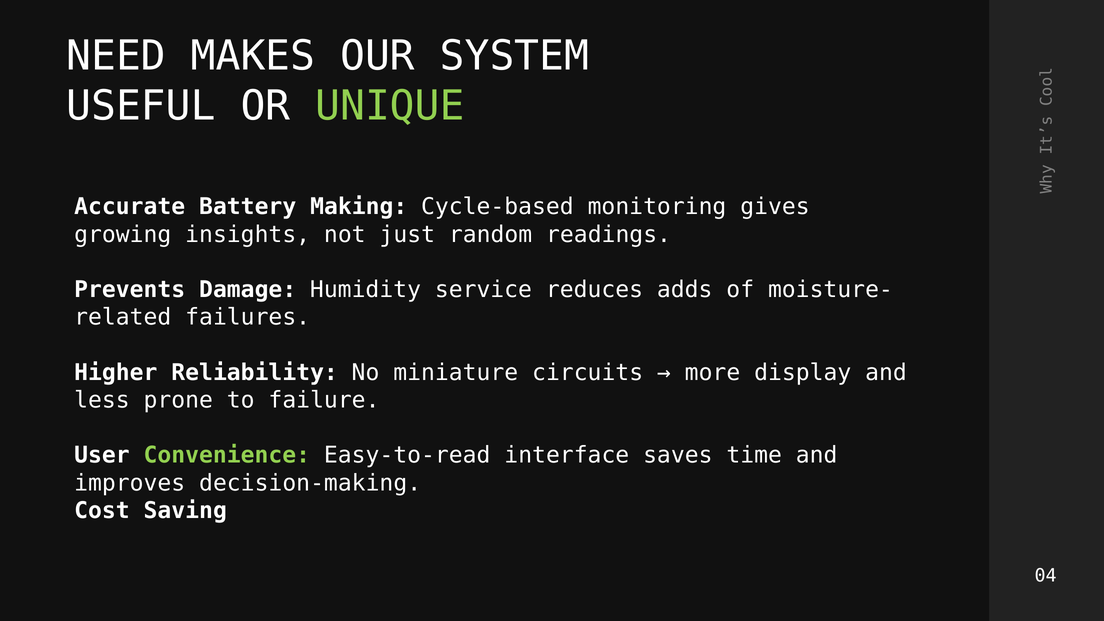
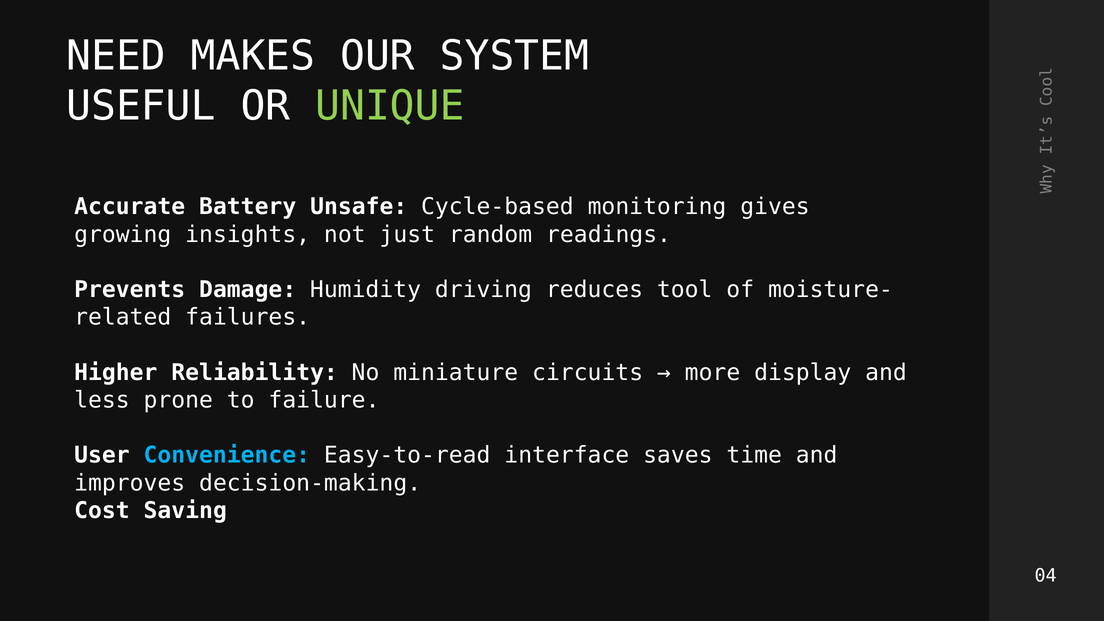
Making: Making -> Unsafe (359, 207)
service: service -> driving (483, 290)
adds: adds -> tool (685, 290)
Convenience colour: light green -> light blue (227, 455)
